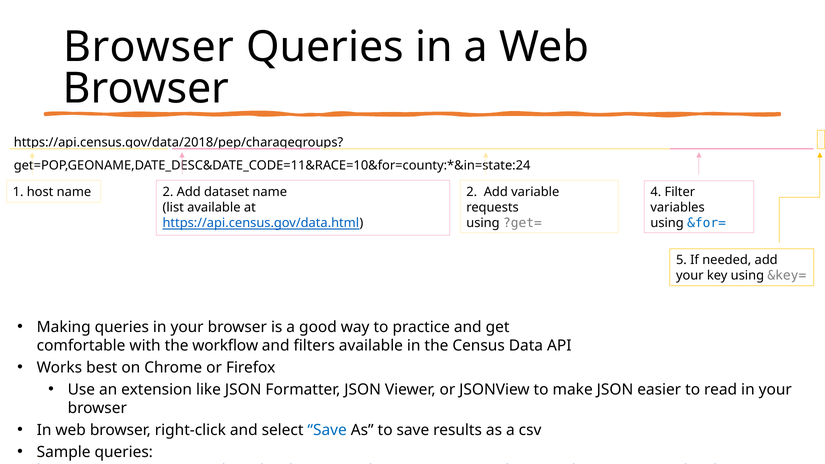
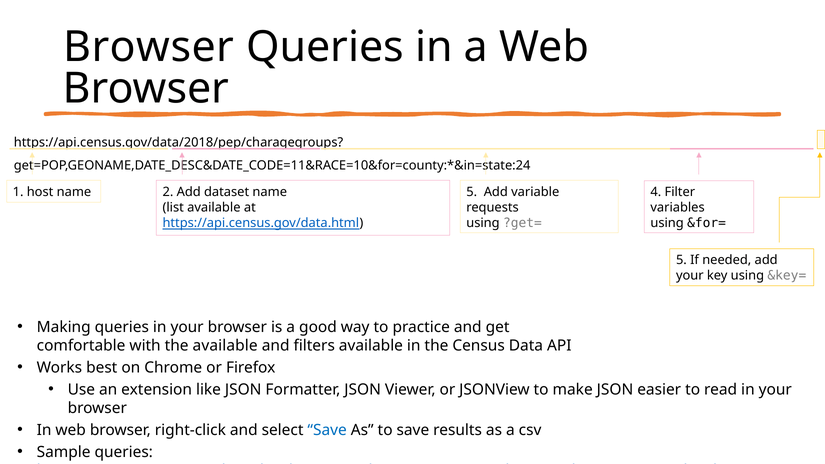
name 2: 2 -> 5 (472, 192)
&for= colour: blue -> black (707, 223)
the workflow: workflow -> available (225, 346)
